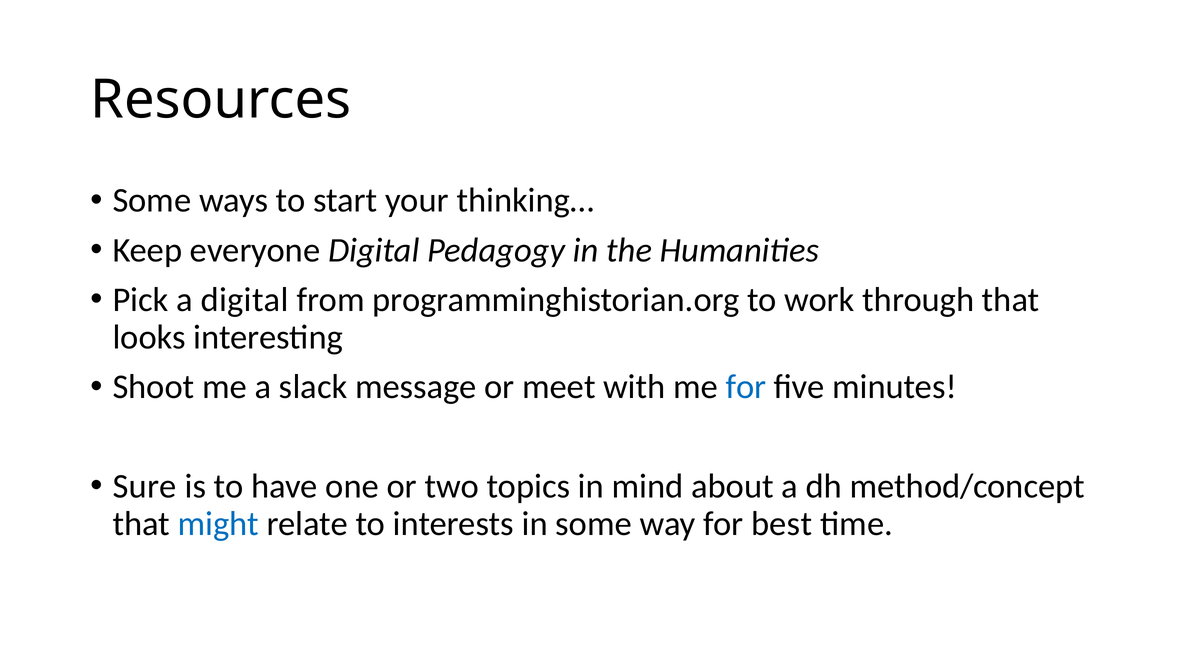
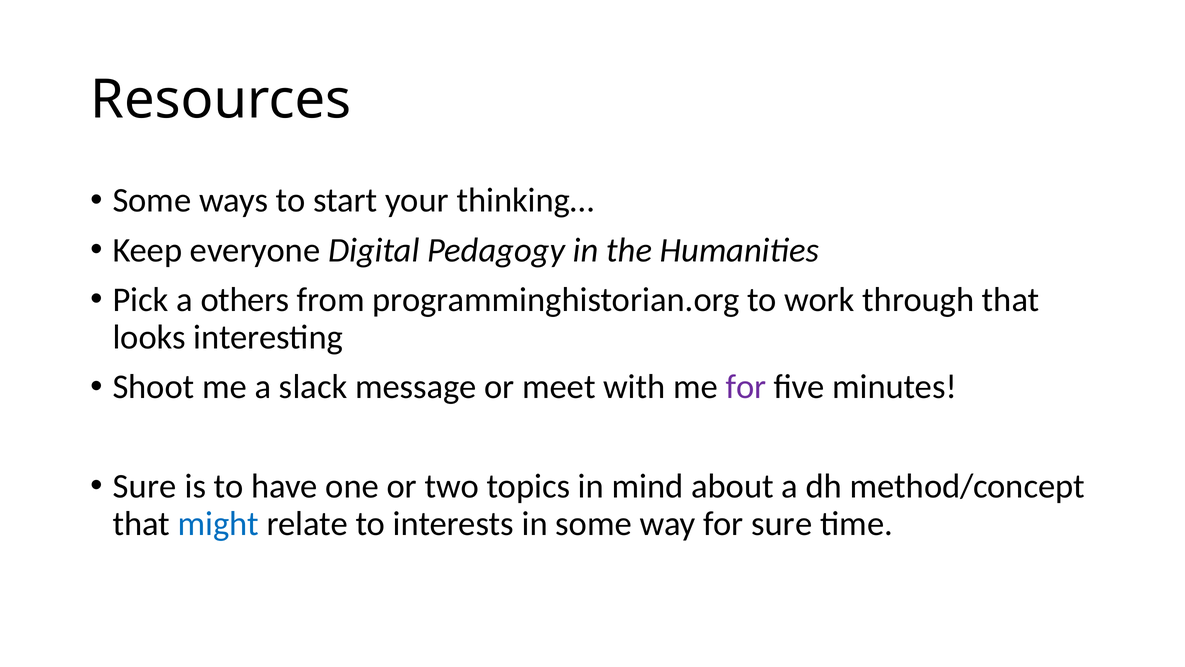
a digital: digital -> others (245, 300)
for colour: blue -> purple (746, 387)
for best: best -> sure (782, 523)
